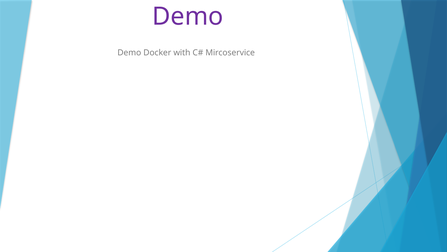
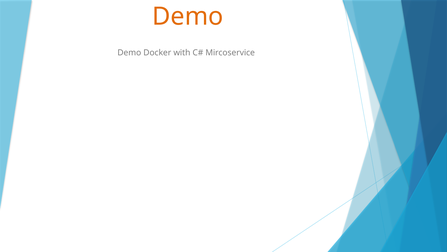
Demo colour: purple -> orange (188, 16)
